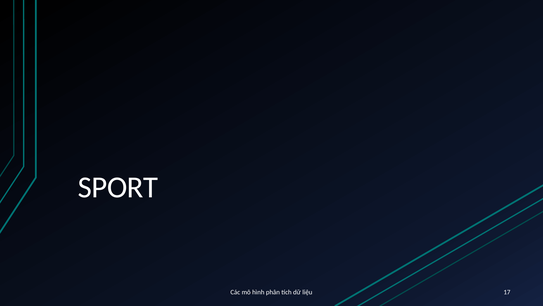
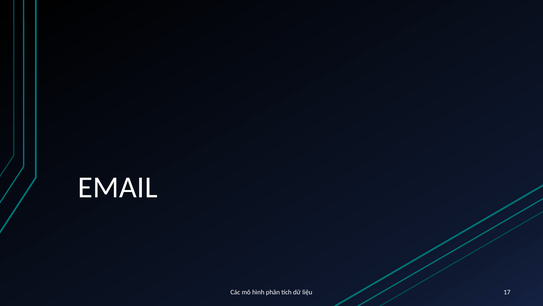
SPORT: SPORT -> EMAIL (118, 187)
